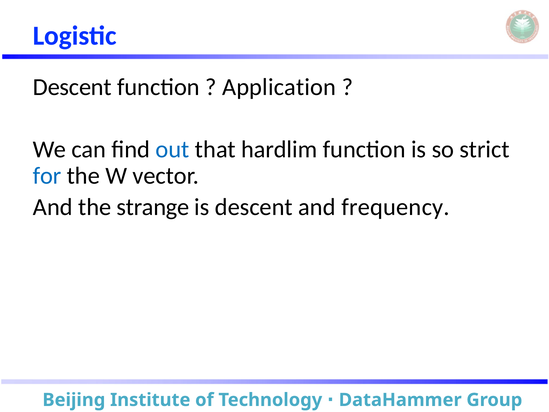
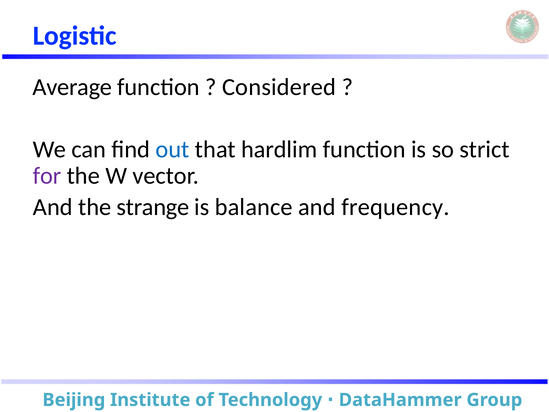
Descent: Descent -> Average (72, 87)
Application: Application -> Considered (279, 87)
for colour: blue -> purple (47, 176)
is descent: descent -> balance (254, 207)
